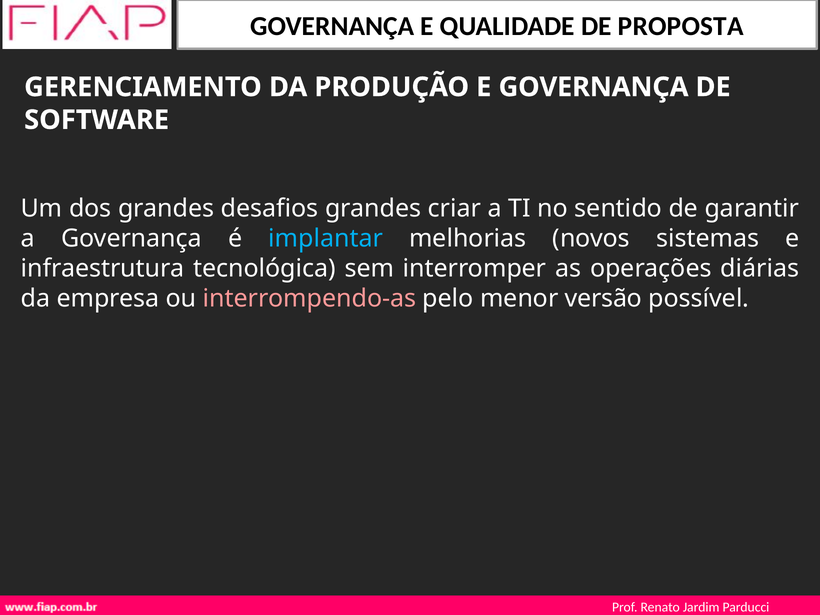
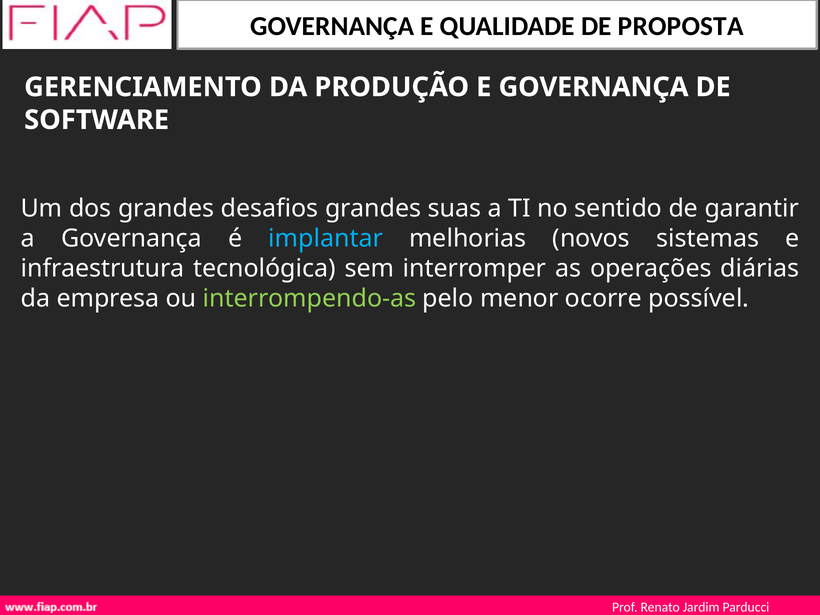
criar: criar -> suas (454, 209)
interrompendo-as colour: pink -> light green (310, 299)
versão: versão -> ocorre (603, 299)
